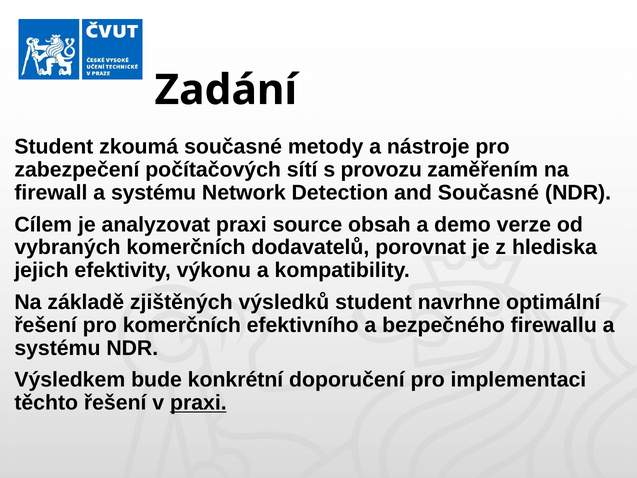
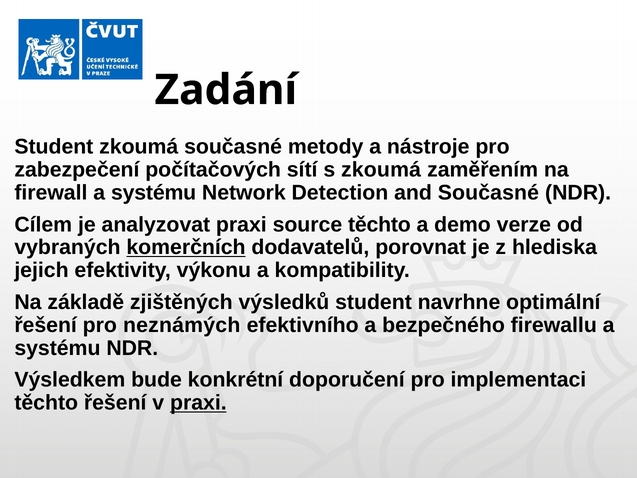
s provozu: provozu -> zkoumá (381, 170)
source obsah: obsah -> těchto (379, 224)
komerčních underline: none -> present (186, 247)
pro komerčních: komerčních -> neznámých (182, 325)
